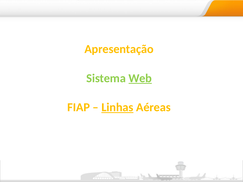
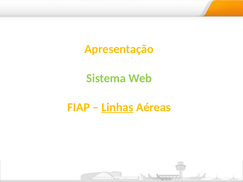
Web underline: present -> none (140, 78)
